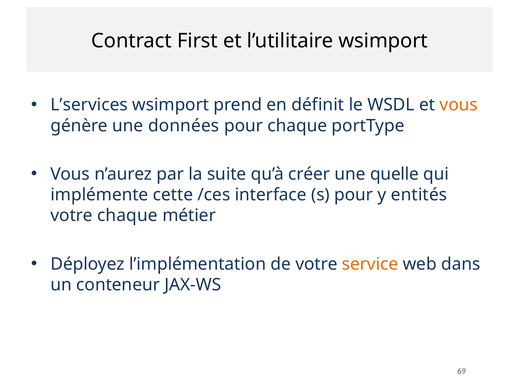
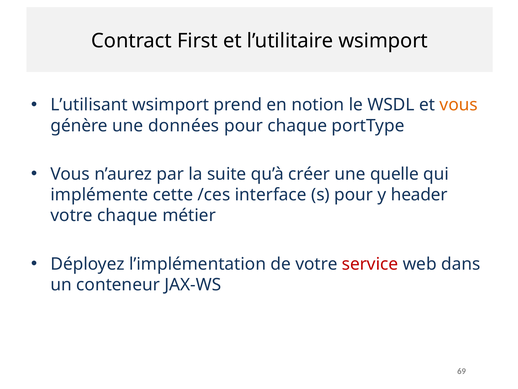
L’services: L’services -> L’utilisant (89, 105)
définit: définit -> notion (318, 105)
entités: entités -> header (419, 195)
service colour: orange -> red (370, 264)
